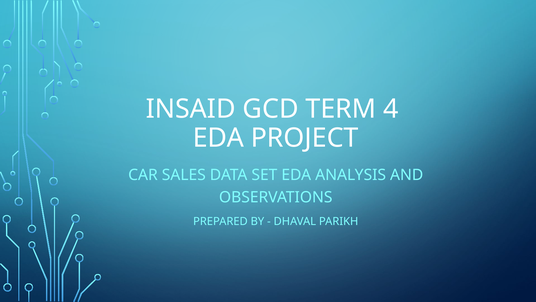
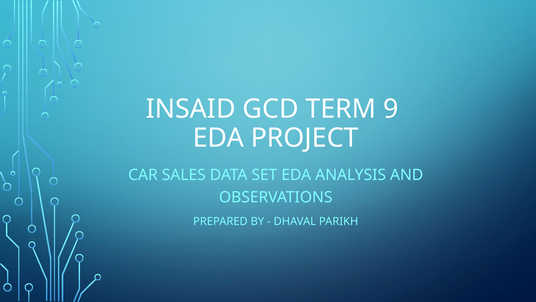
4: 4 -> 9 (391, 109)
